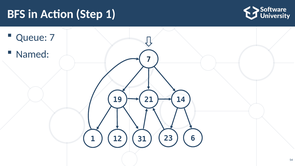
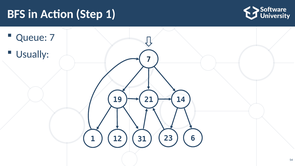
Named: Named -> Usually (33, 54)
